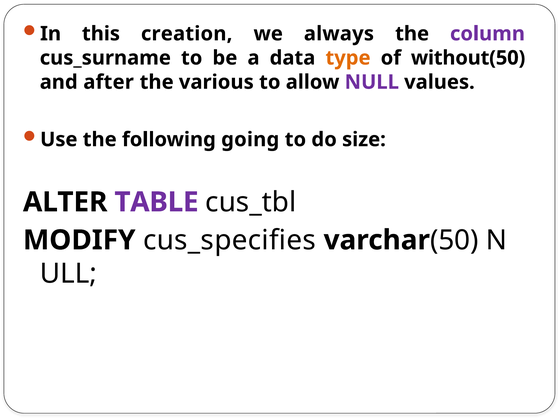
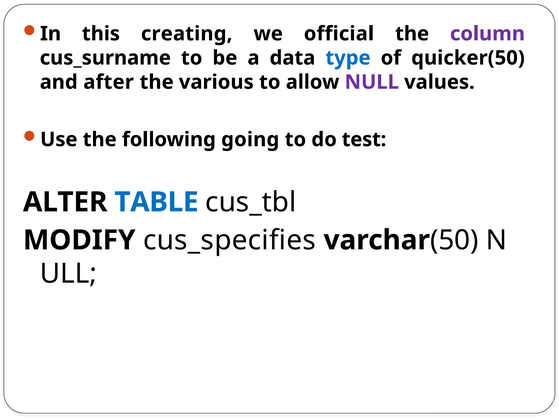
creation: creation -> creating (187, 34)
always: always -> official (339, 34)
type colour: orange -> blue (348, 58)
without(50: without(50 -> quicker(50 (468, 58)
size: size -> test (364, 140)
TABLE colour: purple -> blue (157, 202)
